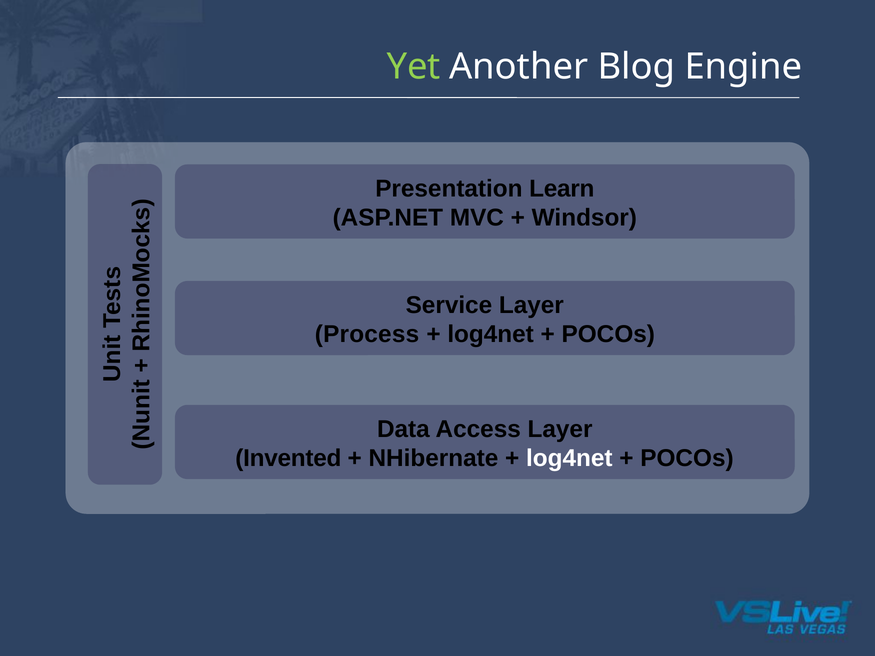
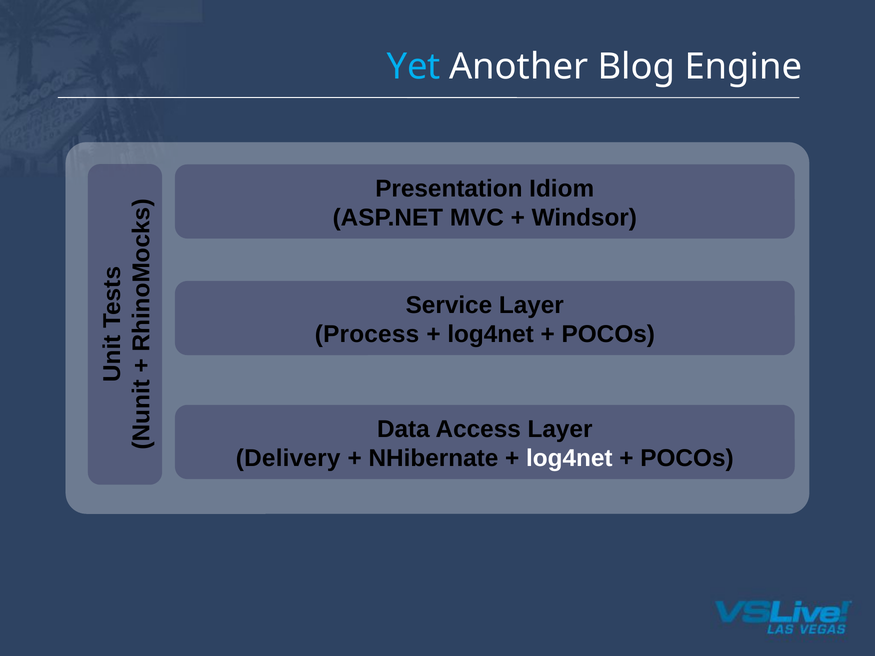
Yet colour: light green -> light blue (414, 67)
Learn: Learn -> Idiom (562, 189)
Invented: Invented -> Delivery (288, 458)
